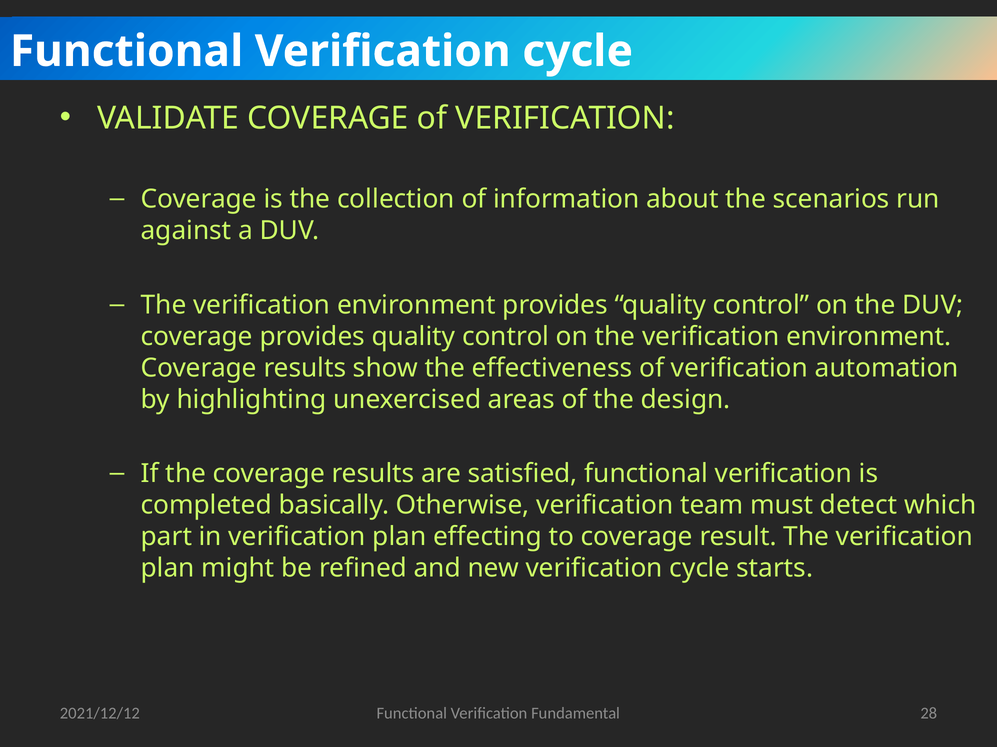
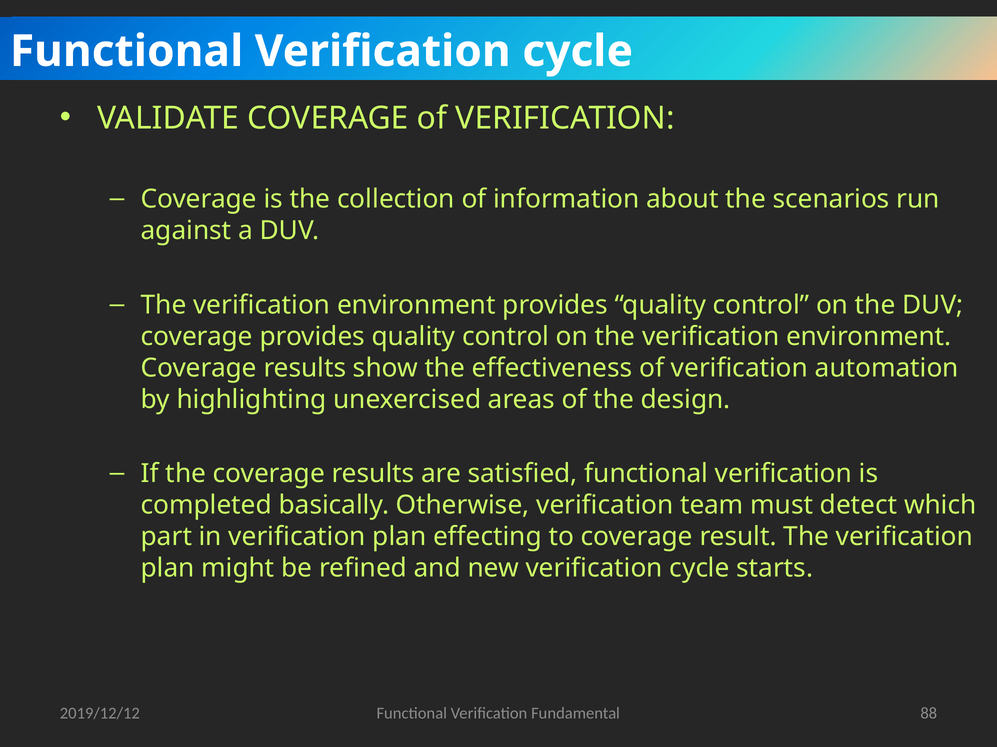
2021/12/12: 2021/12/12 -> 2019/12/12 (100, 714)
28: 28 -> 88 (929, 714)
